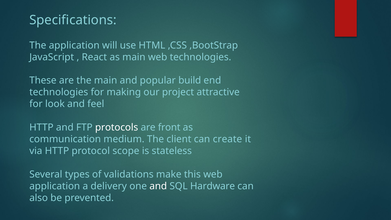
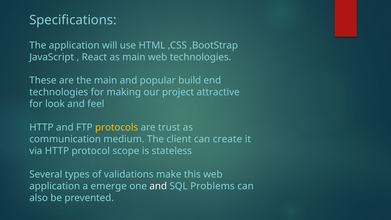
protocols colour: white -> yellow (117, 127)
front: front -> trust (169, 127)
delivery: delivery -> emerge (109, 186)
Hardware: Hardware -> Problems (212, 186)
